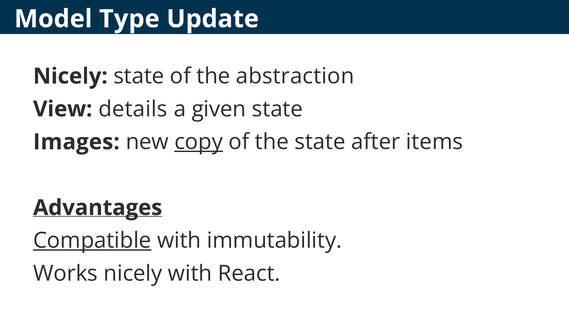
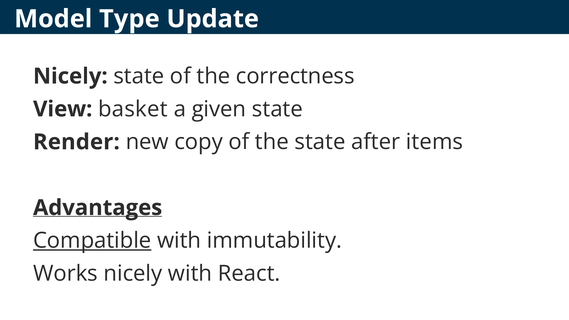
abstraction: abstraction -> correctness (295, 76)
details: details -> basket (133, 109)
Images: Images -> Render (76, 142)
copy underline: present -> none (199, 142)
